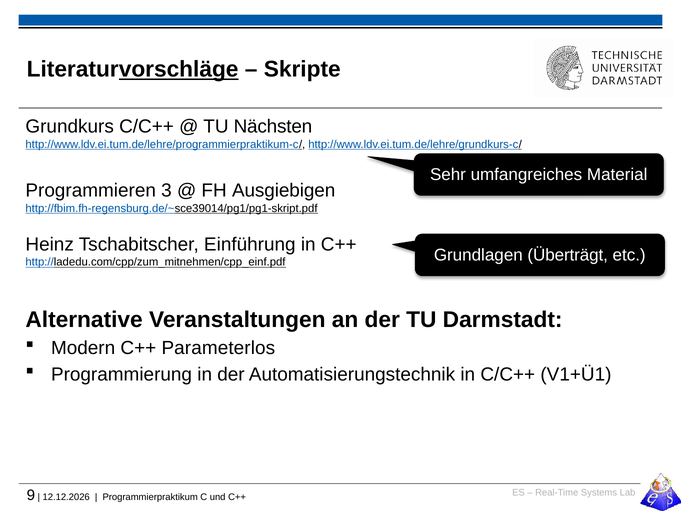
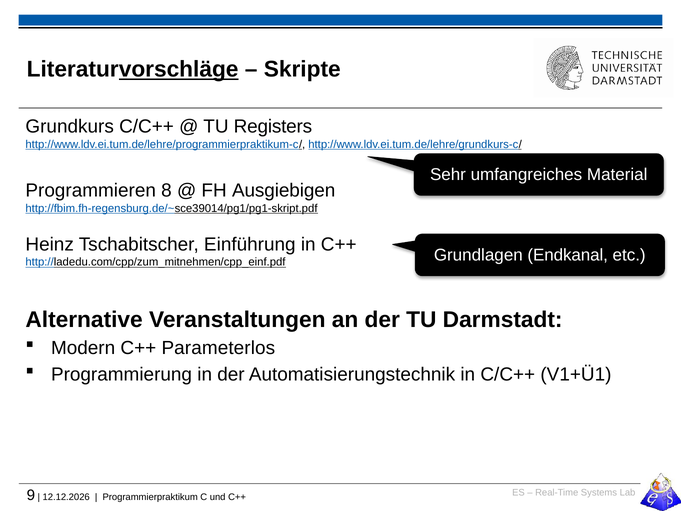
Nächsten: Nächsten -> Registers (273, 127)
3: 3 -> 8 (166, 191)
Überträgt: Überträgt -> Endkanal (568, 255)
